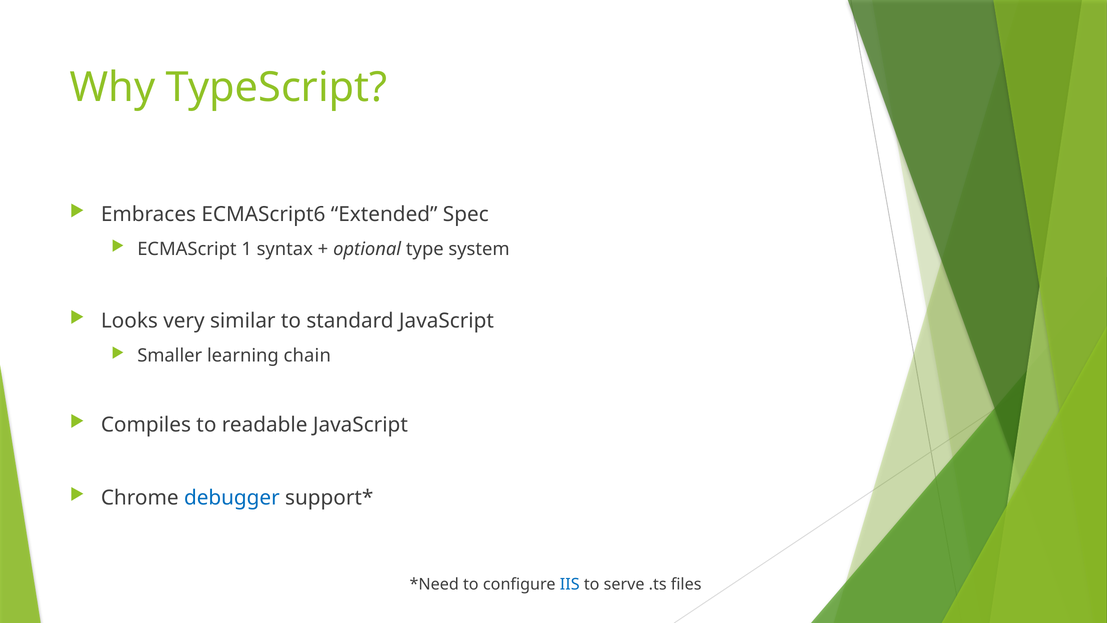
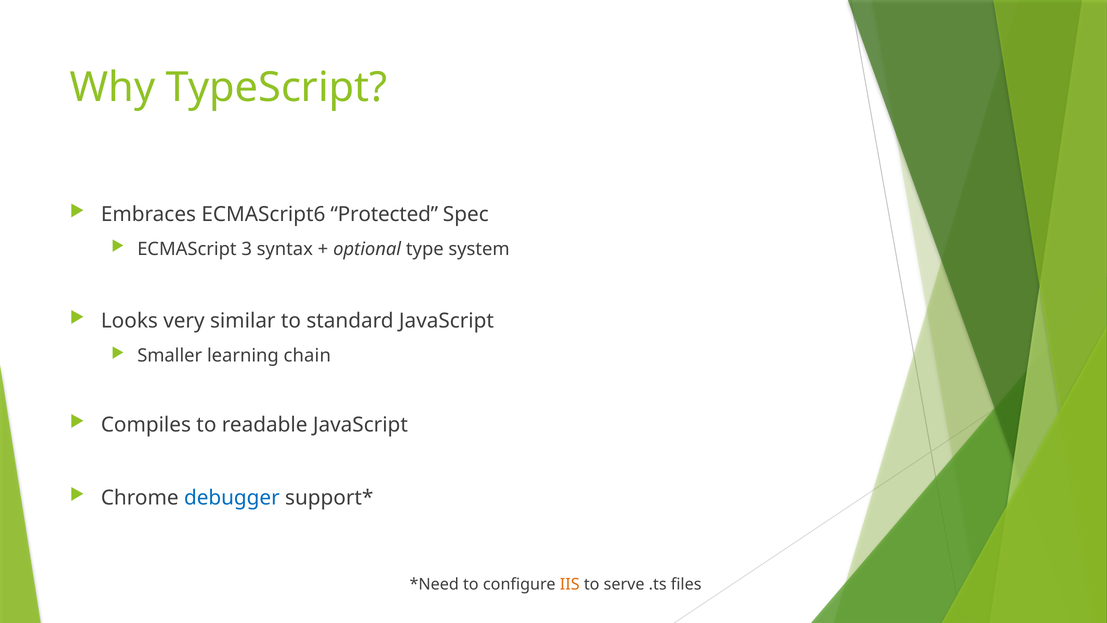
Extended: Extended -> Protected (384, 214)
1: 1 -> 3 (247, 249)
IIS colour: blue -> orange (570, 584)
